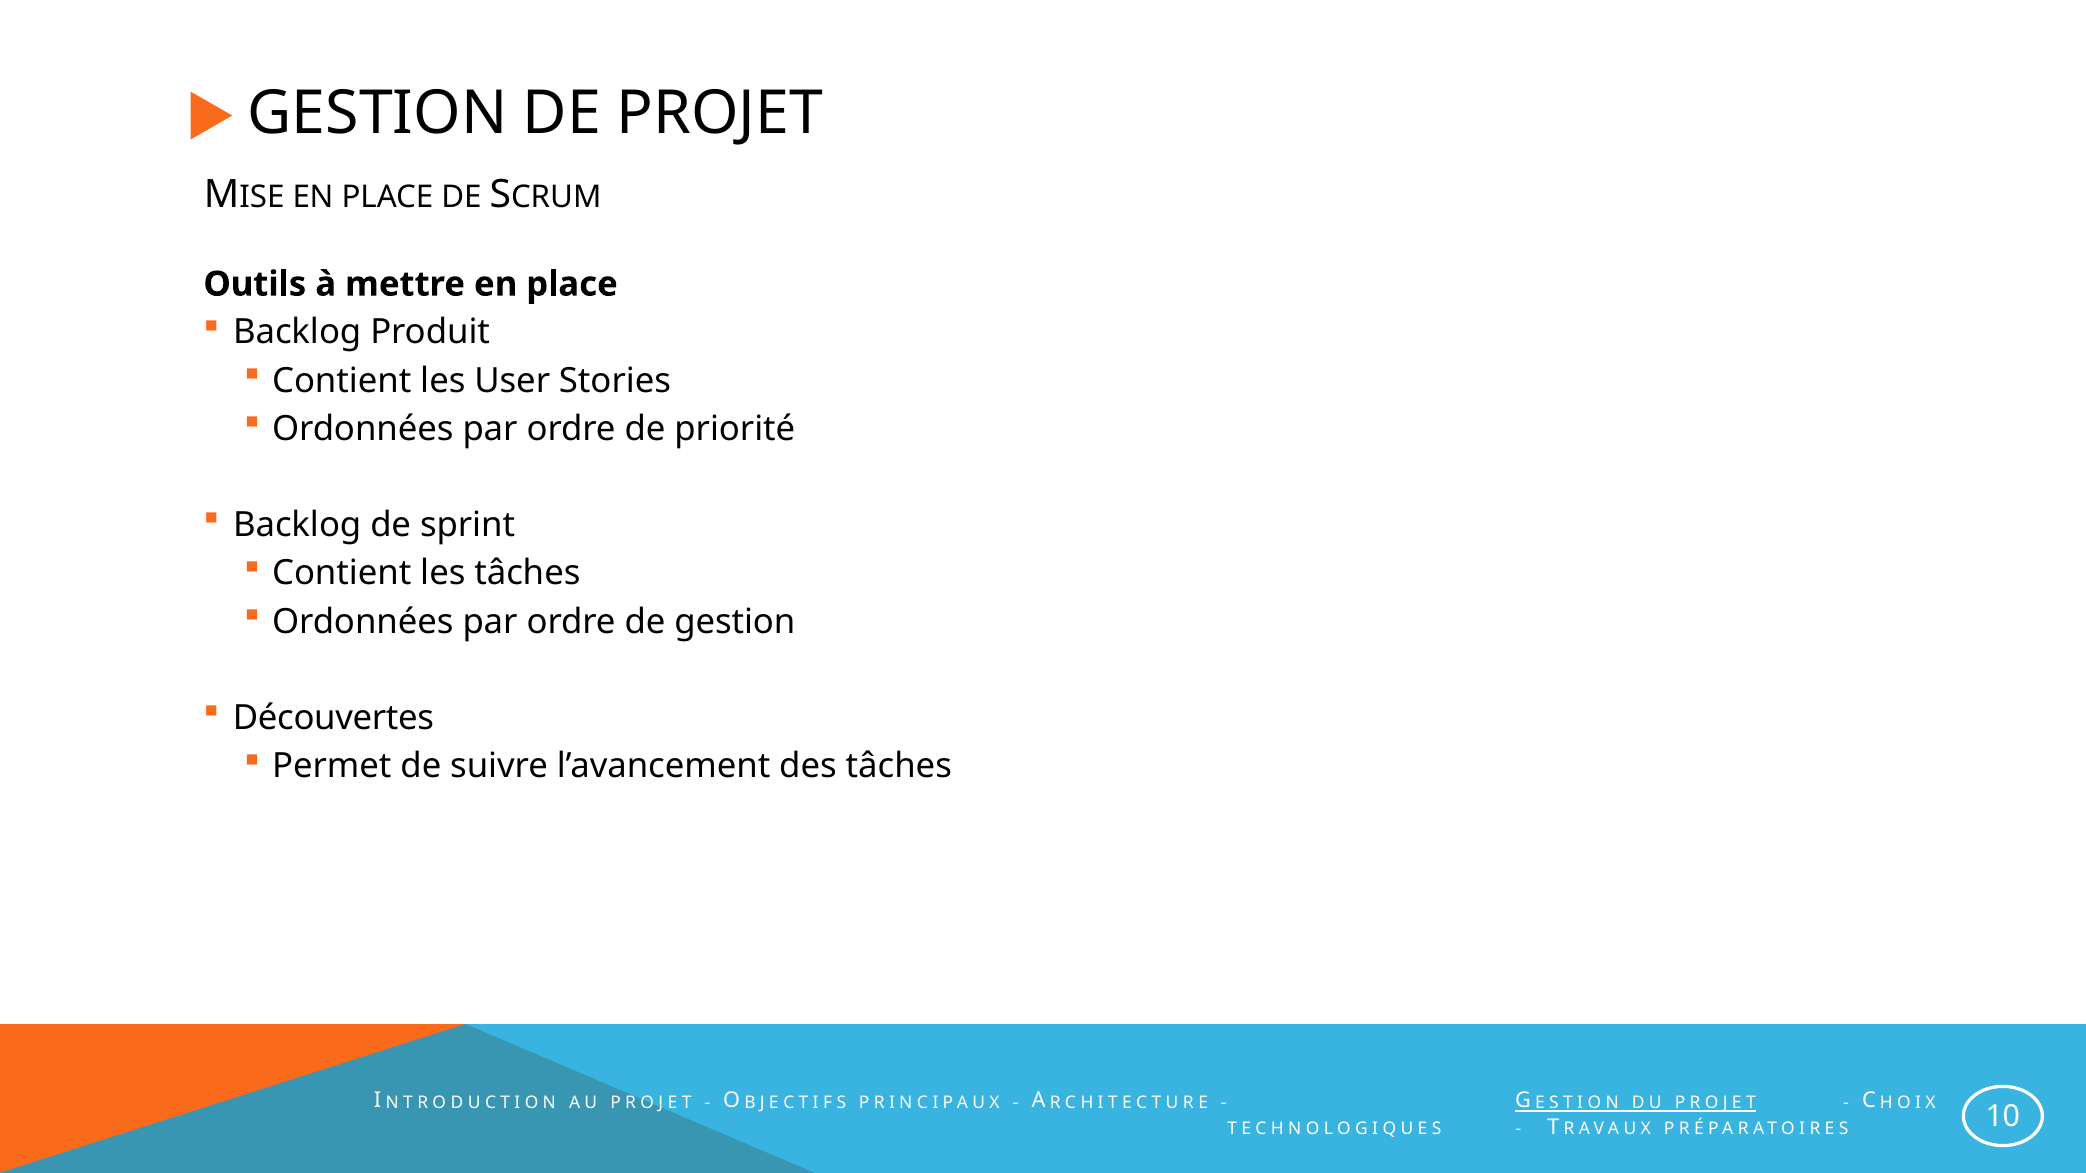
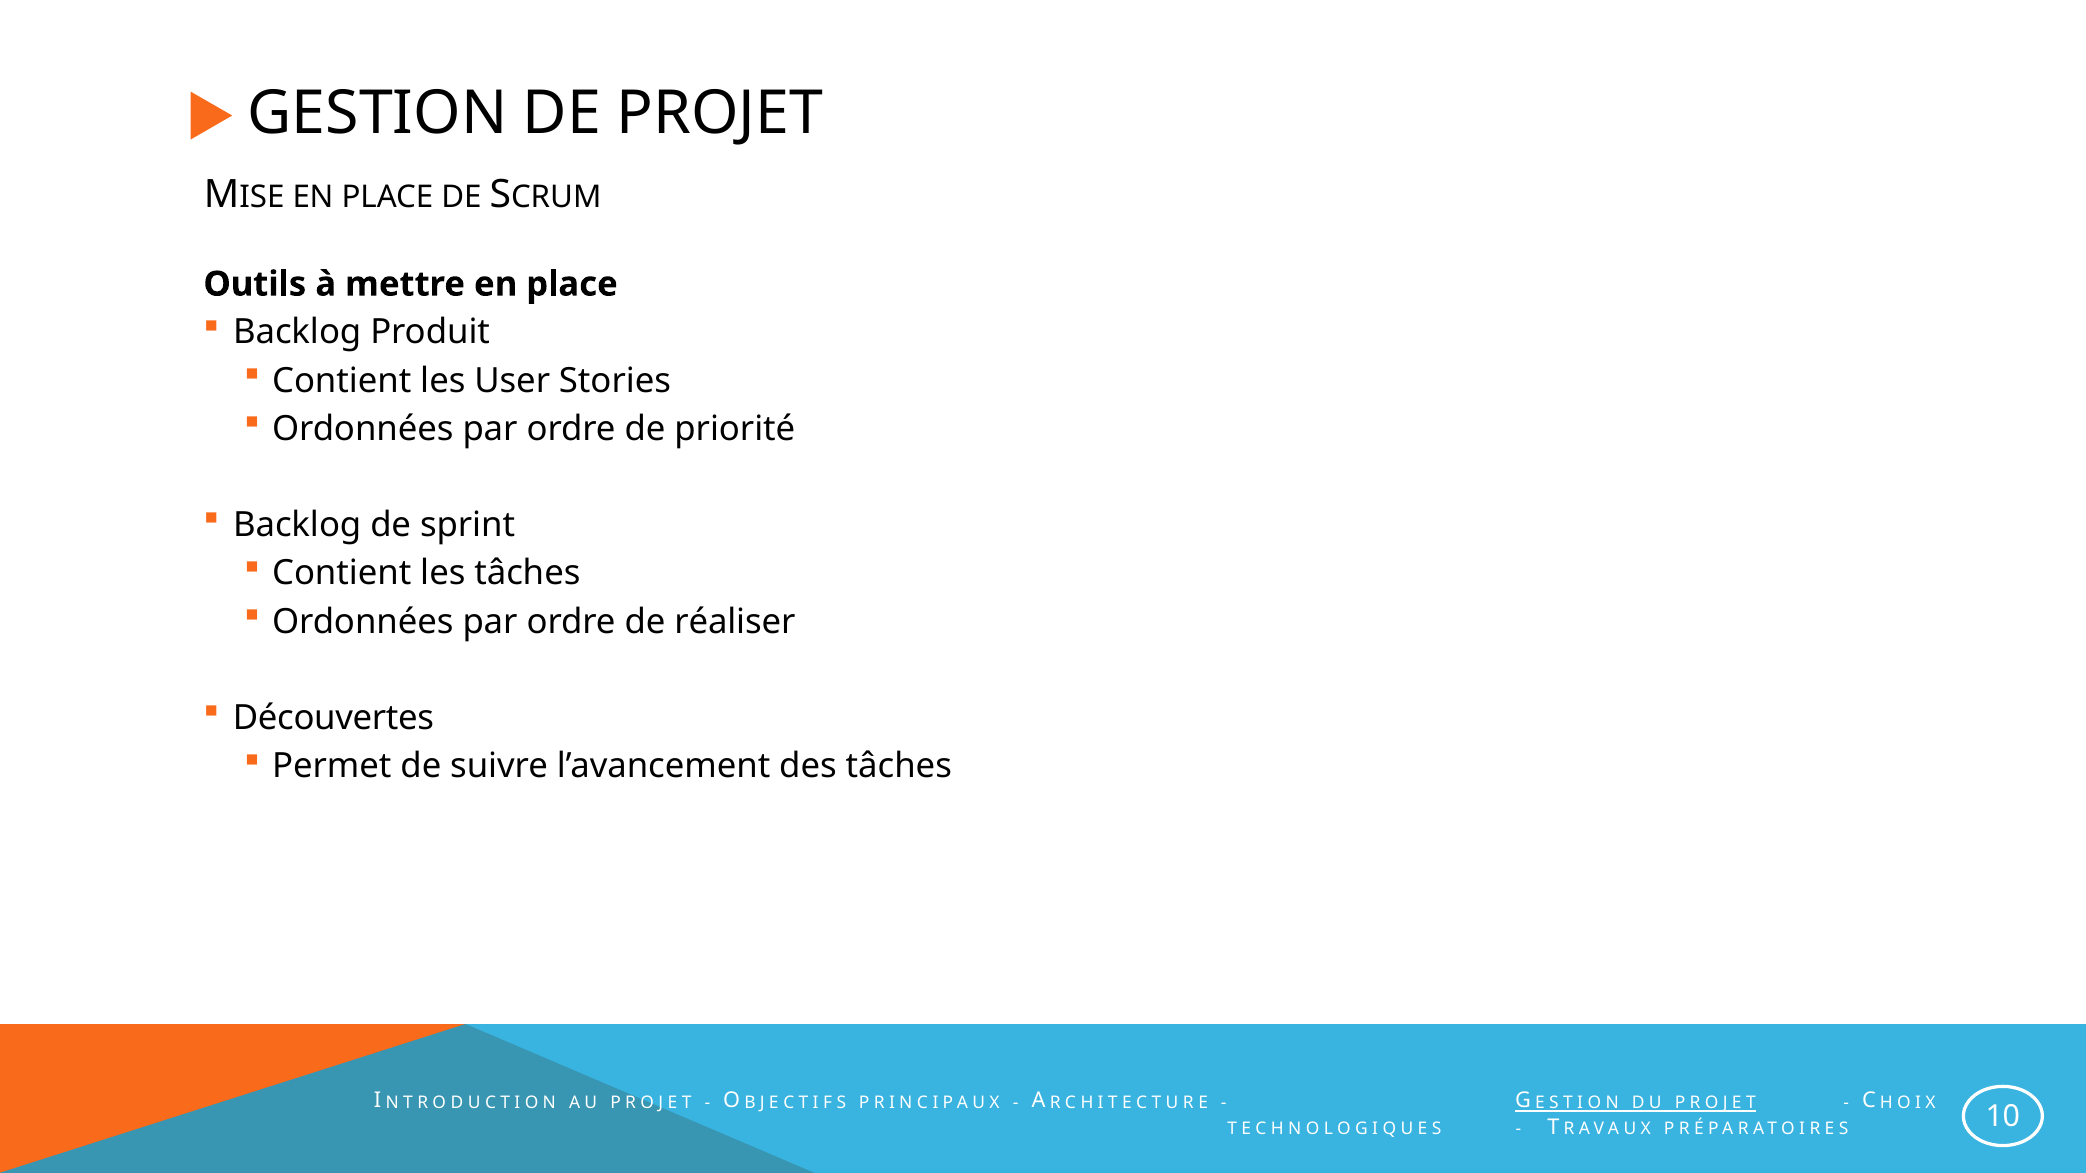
de gestion: gestion -> réaliser (735, 622)
